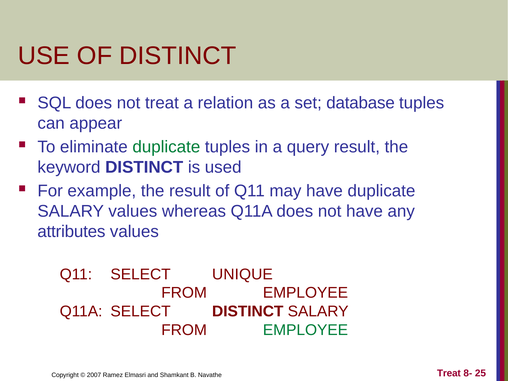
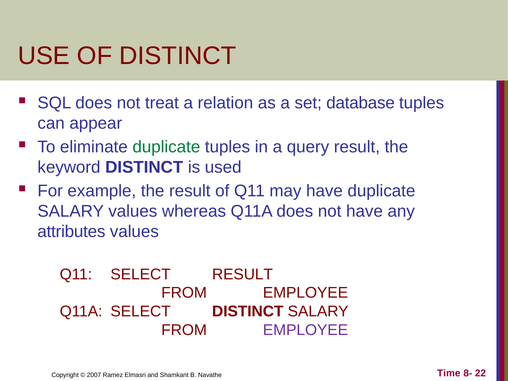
SELECT UNIQUE: UNIQUE -> RESULT (243, 274)
EMPLOYEE colour: green -> purple (305, 330)
Treat: Treat -> Time (449, 373)
25: 25 -> 22 (480, 373)
